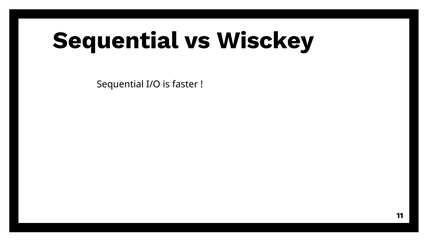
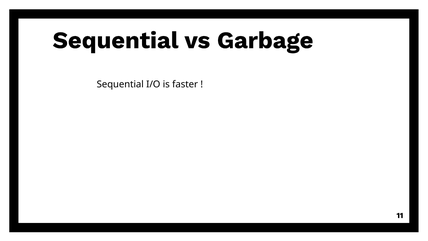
Wisckey: Wisckey -> Garbage (265, 40)
